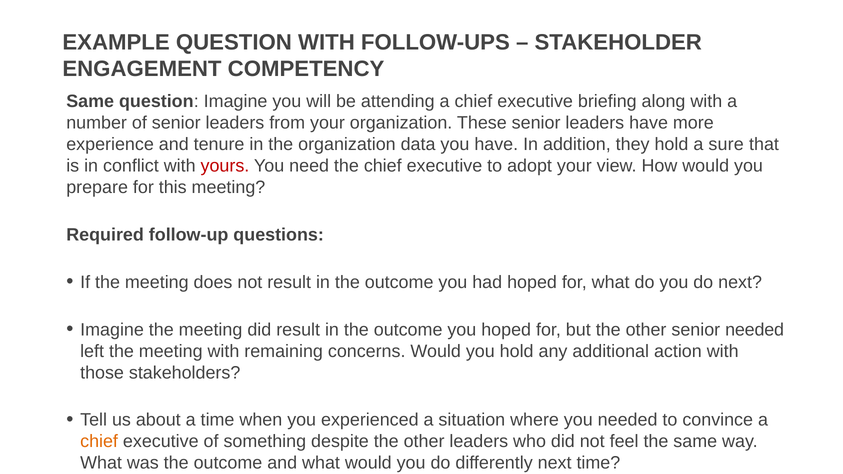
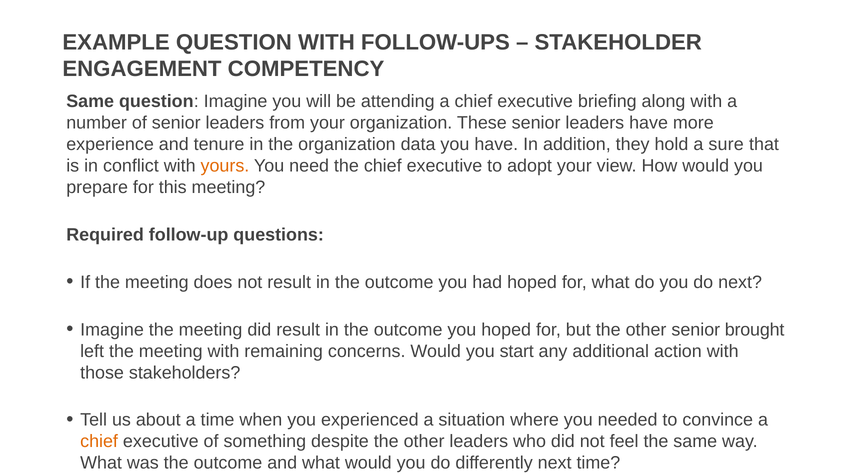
yours colour: red -> orange (225, 166)
senior needed: needed -> brought (755, 330)
you hold: hold -> start (517, 351)
